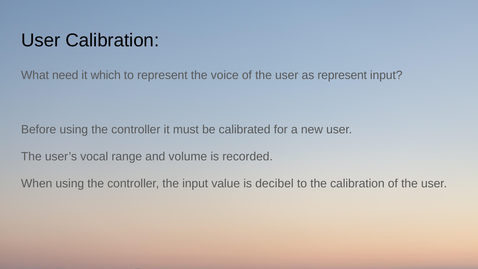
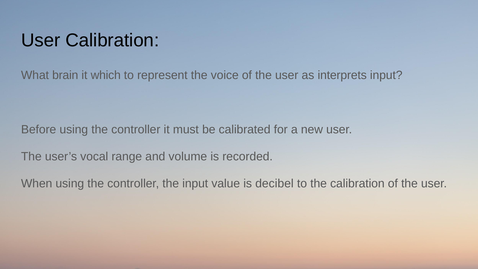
need: need -> brain (65, 75)
as represent: represent -> interprets (342, 75)
